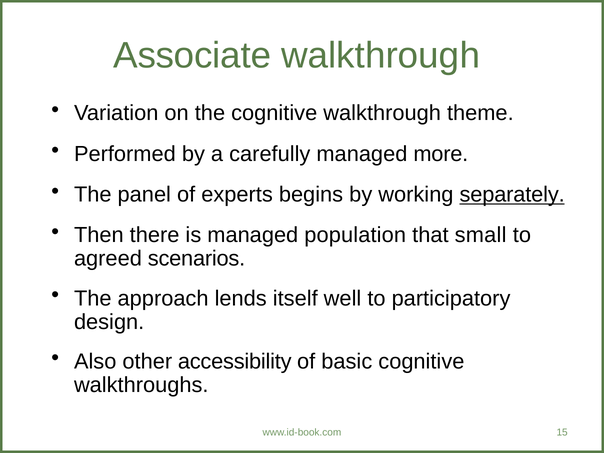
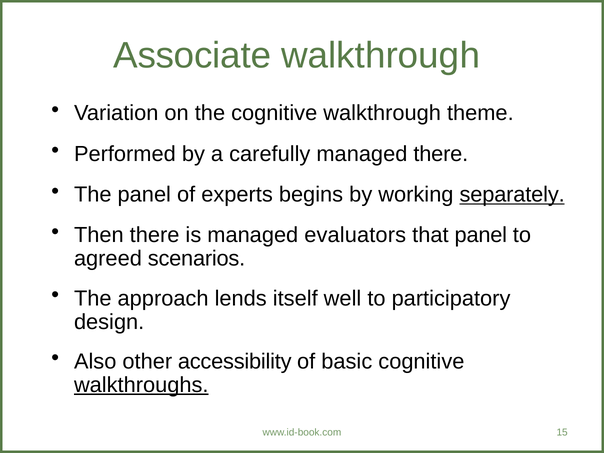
managed more: more -> there (441, 154)
population: population -> evaluators (355, 235)
that small: small -> panel (481, 235)
walkthroughs underline: none -> present (141, 385)
